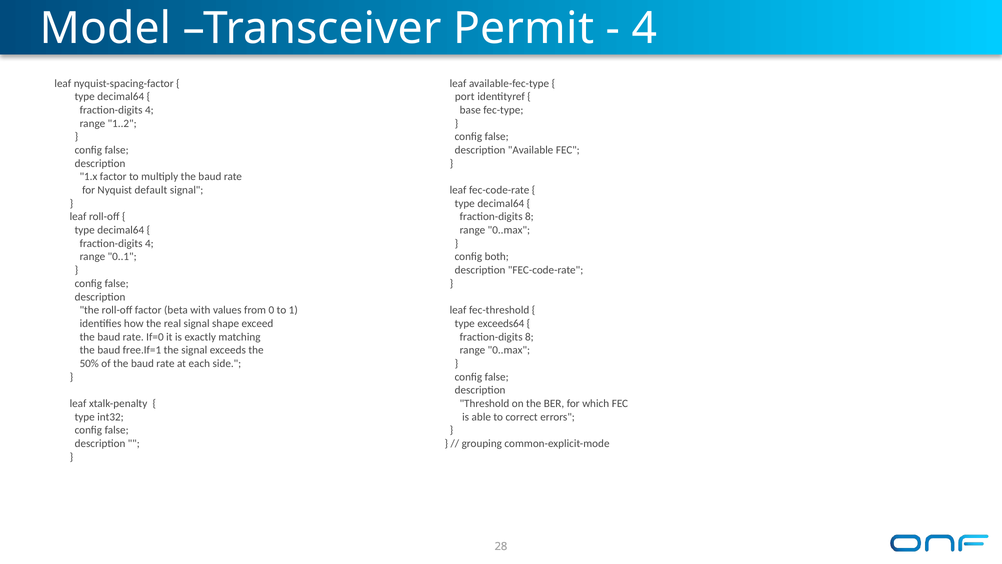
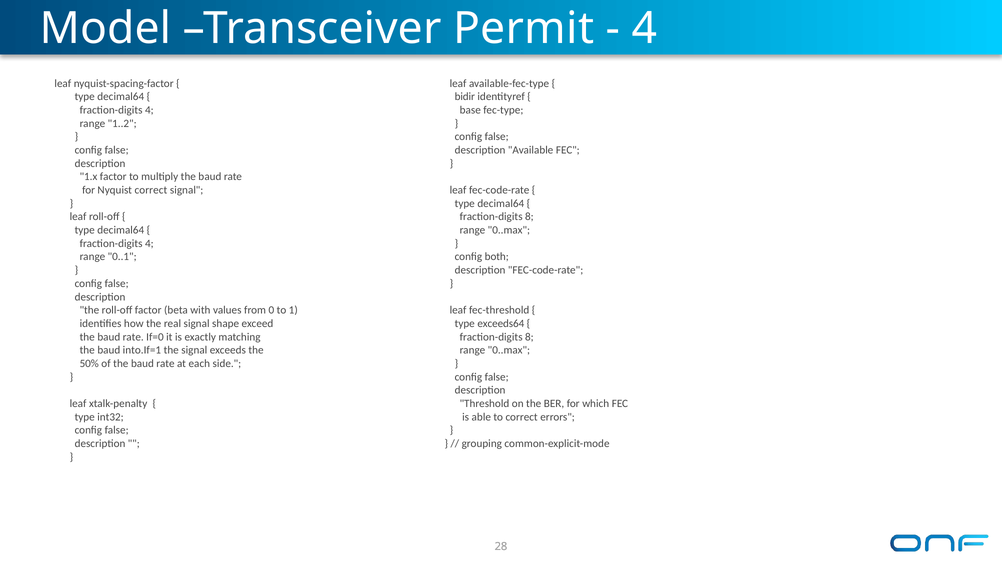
port: port -> bidir (465, 97)
Nyquist default: default -> correct (151, 190)
free.If=1: free.If=1 -> into.If=1 (142, 350)
